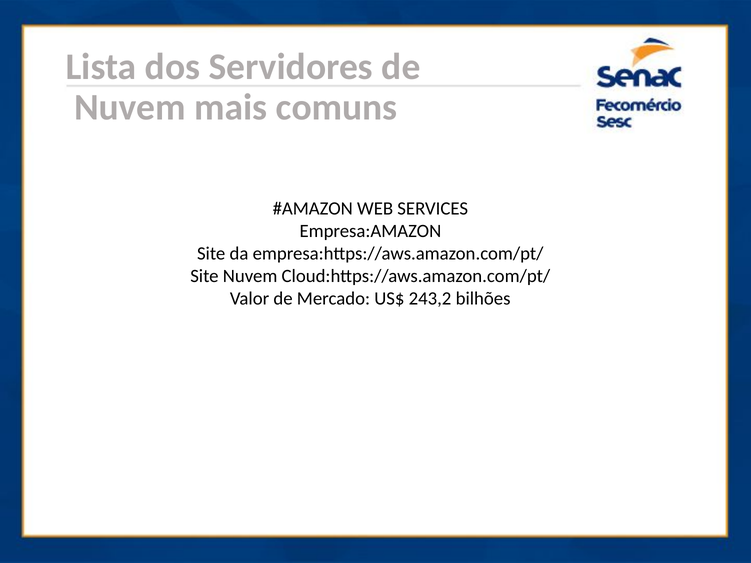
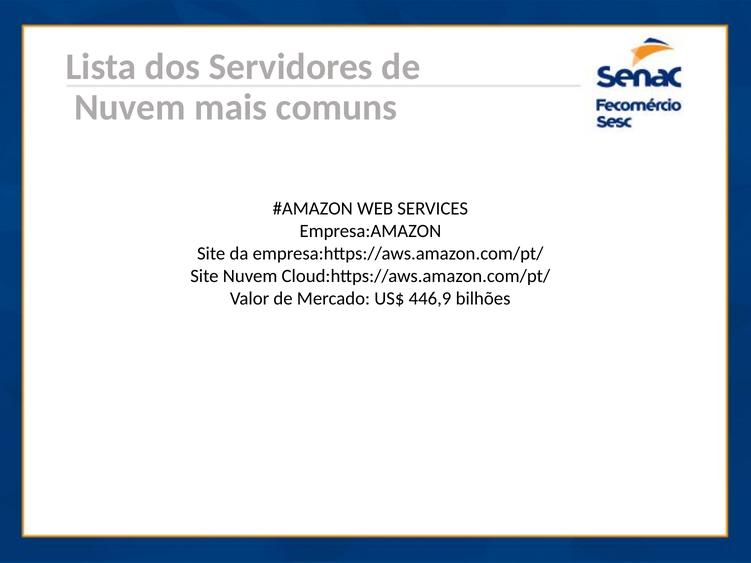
243,2: 243,2 -> 446,9 (430, 299)
